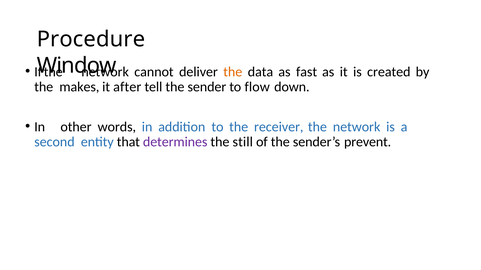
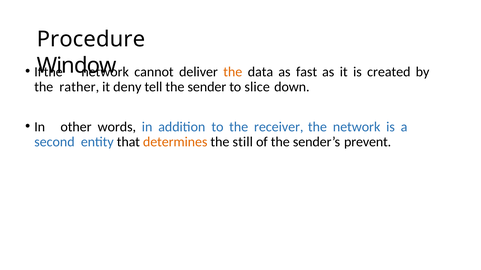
makes: makes -> rather (79, 87)
after: after -> deny (127, 87)
flow: flow -> slice (257, 87)
determines colour: purple -> orange (175, 142)
